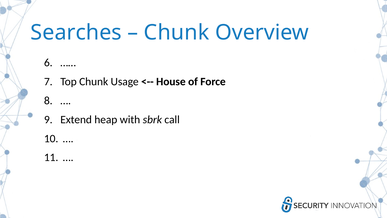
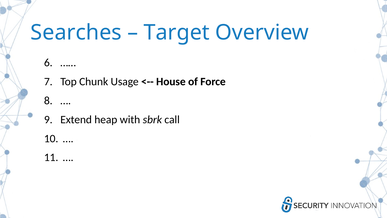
Chunk: Chunk -> Target (177, 32)
